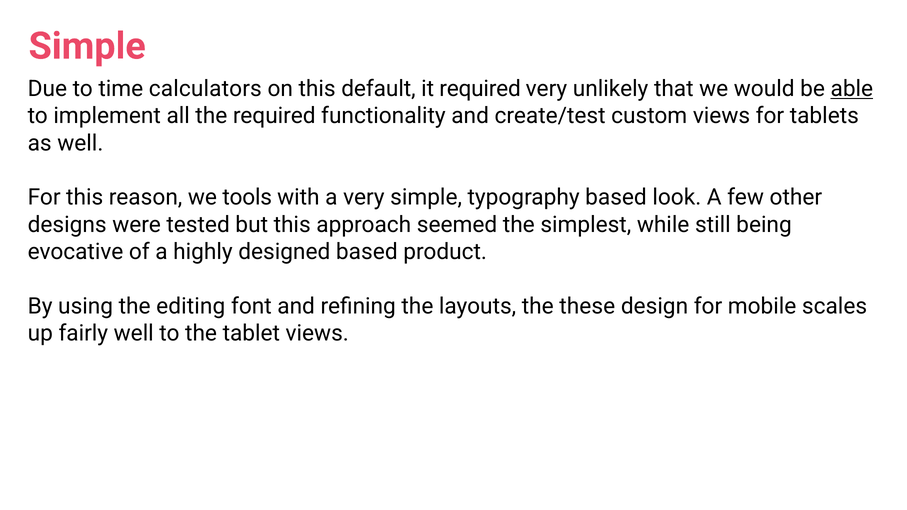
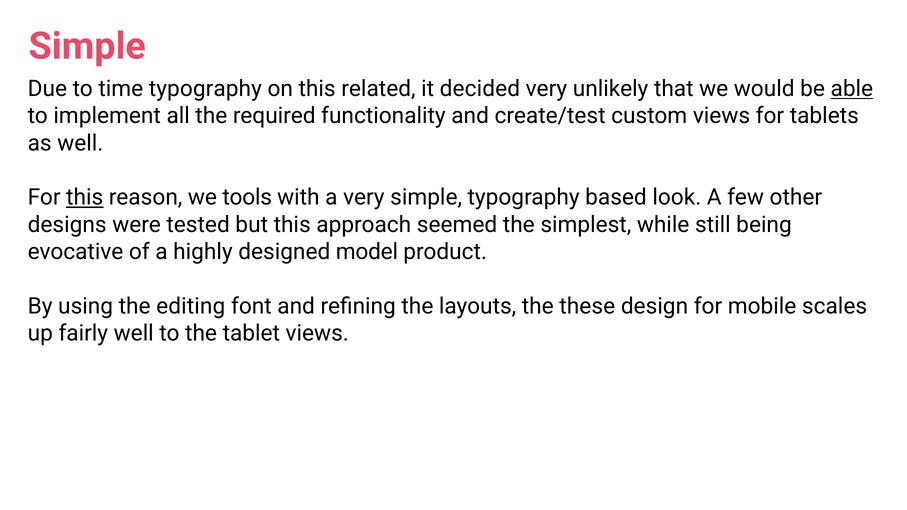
time calculators: calculators -> typography (205, 89)
default: default -> related (378, 89)
it required: required -> decided (480, 89)
this underline: none -> present (85, 198)
designed based: based -> model (367, 252)
